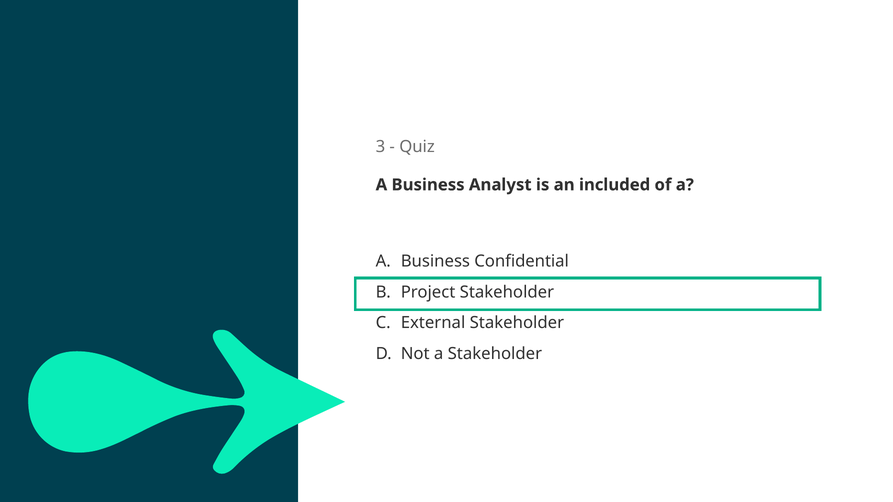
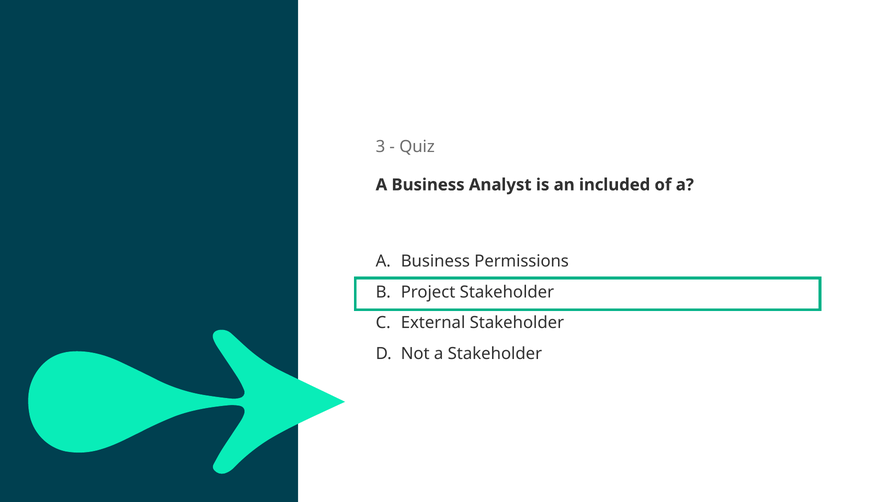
Confidential: Confidential -> Permissions (522, 261)
